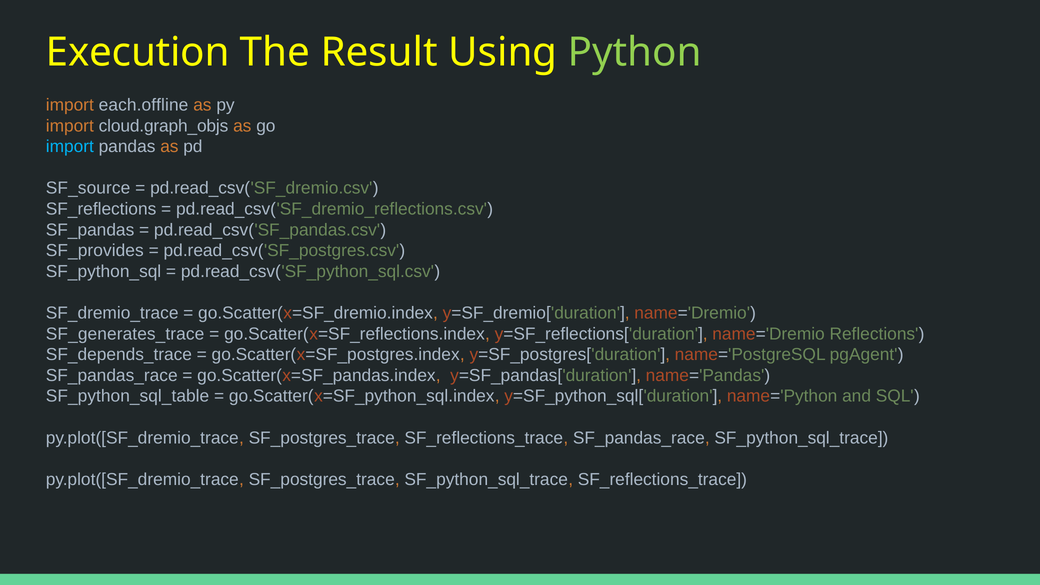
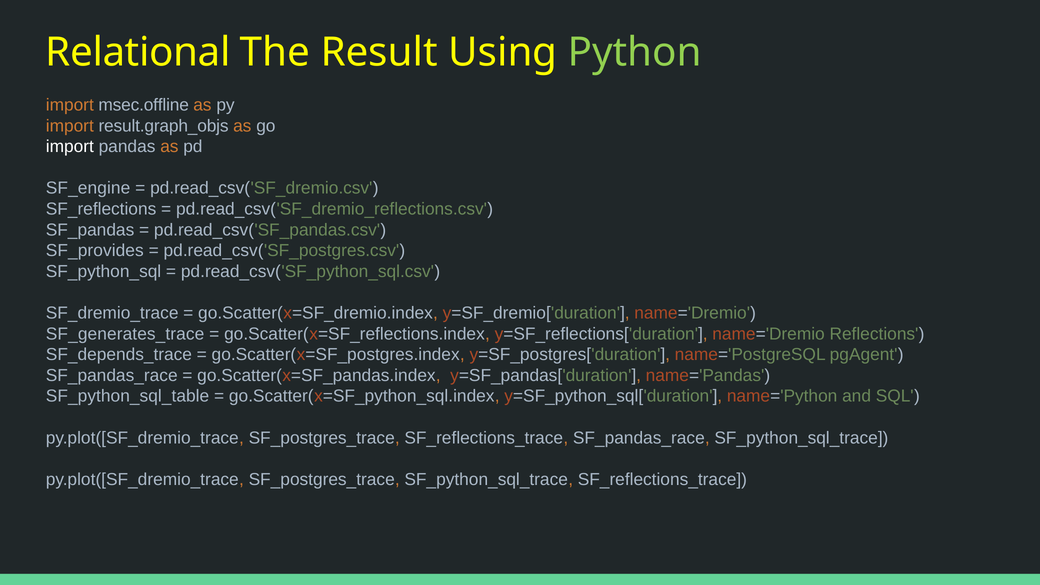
Execution: Execution -> Relational (138, 52)
each.offline: each.offline -> msec.offline (144, 105)
cloud.graph_objs: cloud.graph_objs -> result.graph_objs (164, 126)
import colour: light blue -> white (70, 147)
SF_source: SF_source -> SF_engine (88, 188)
